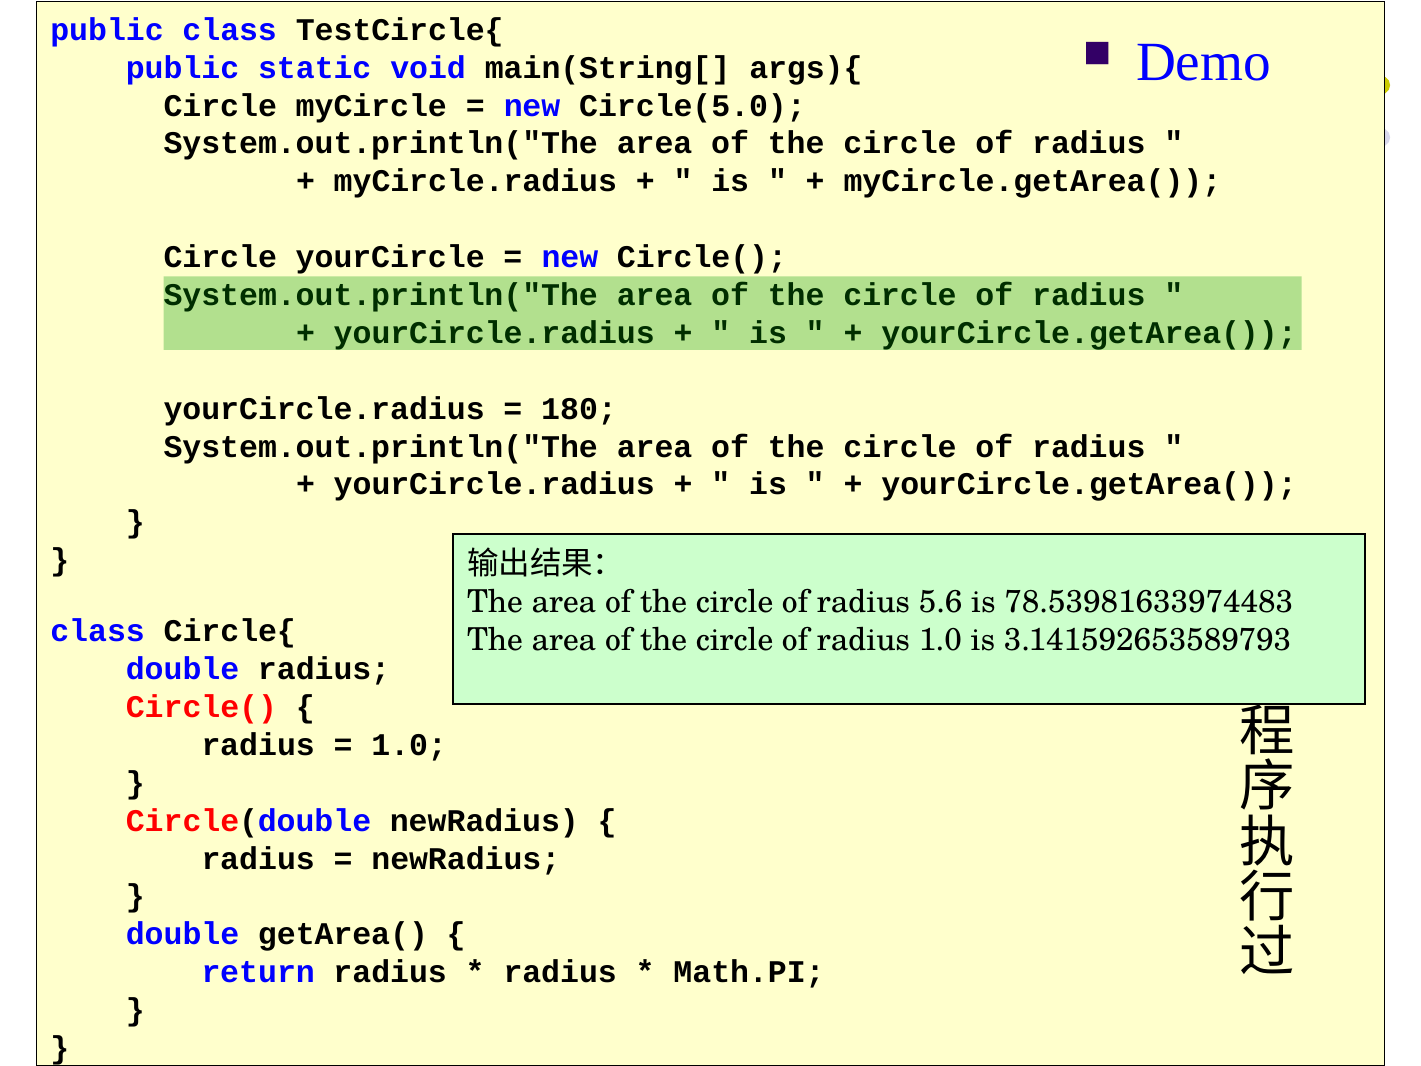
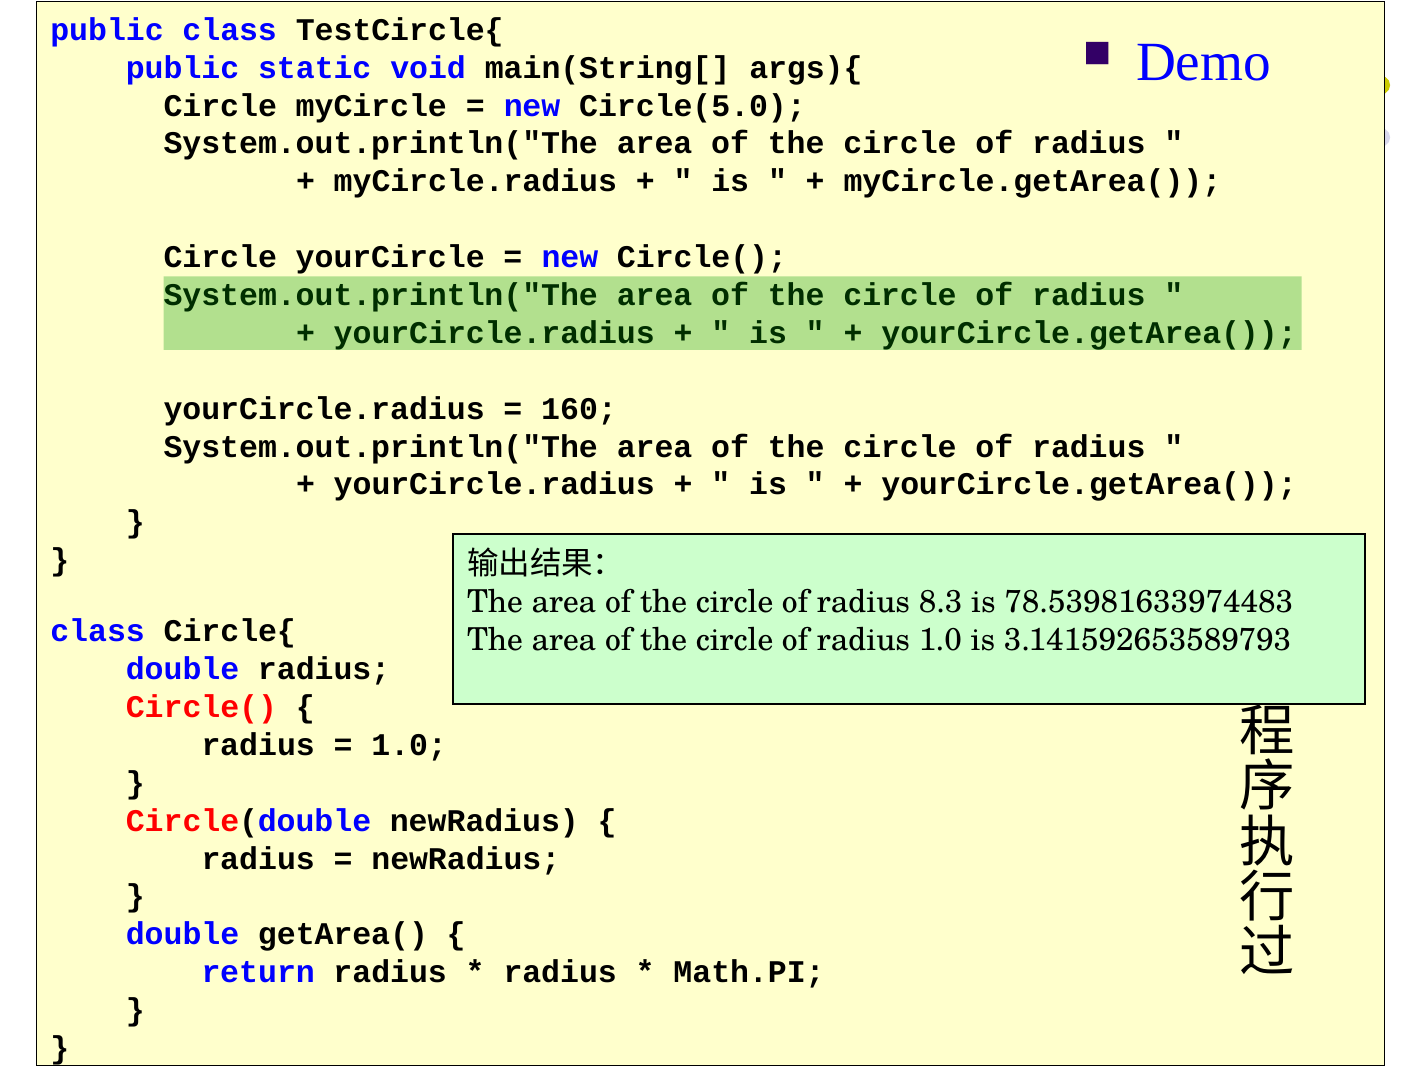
180: 180 -> 160 (579, 409)
5.6: 5.6 -> 8.3 (941, 602)
